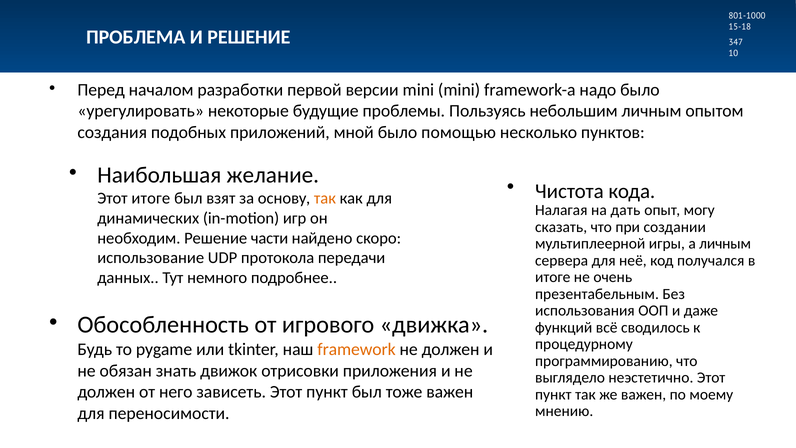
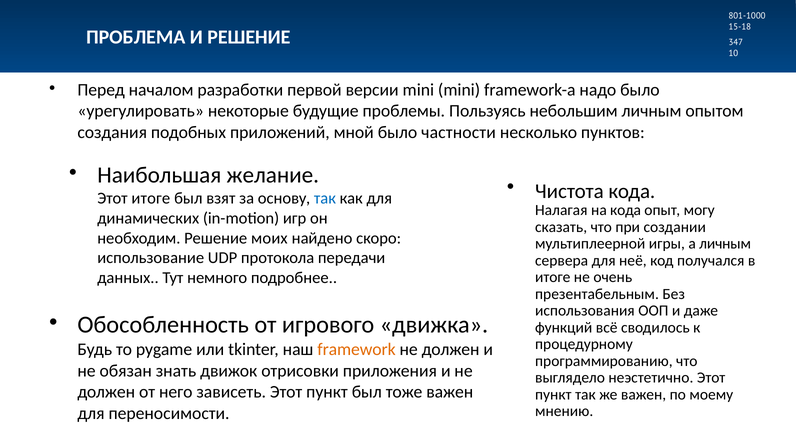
помощью: помощью -> частности (459, 132)
так colour: orange -> blue (325, 198)
на дать: дать -> кода (626, 210)
части: части -> моих (269, 238)
